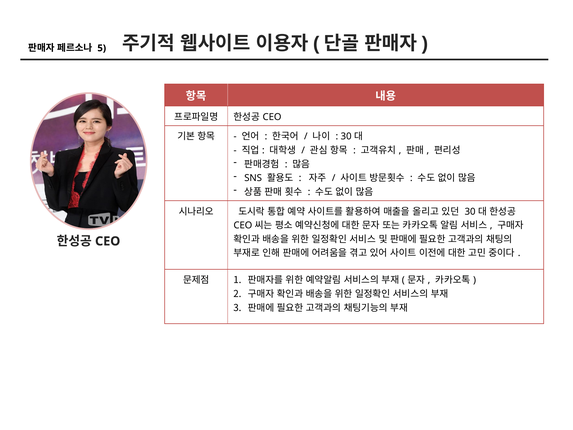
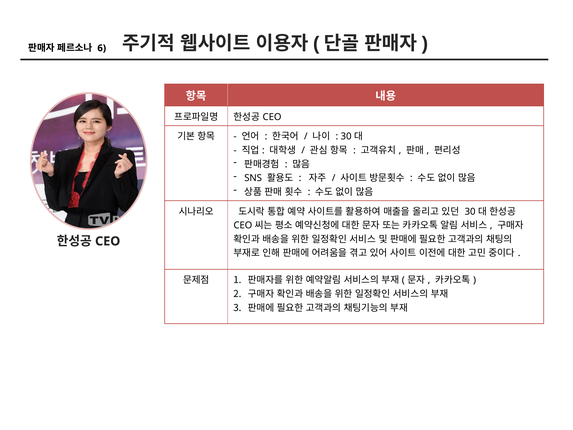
5: 5 -> 6 (102, 48)
